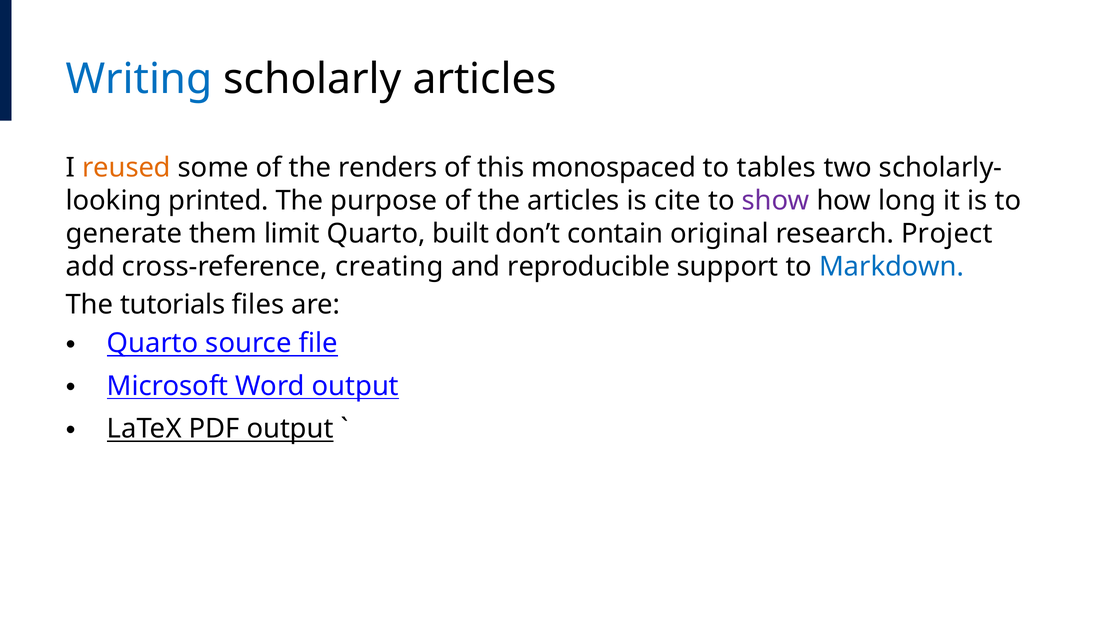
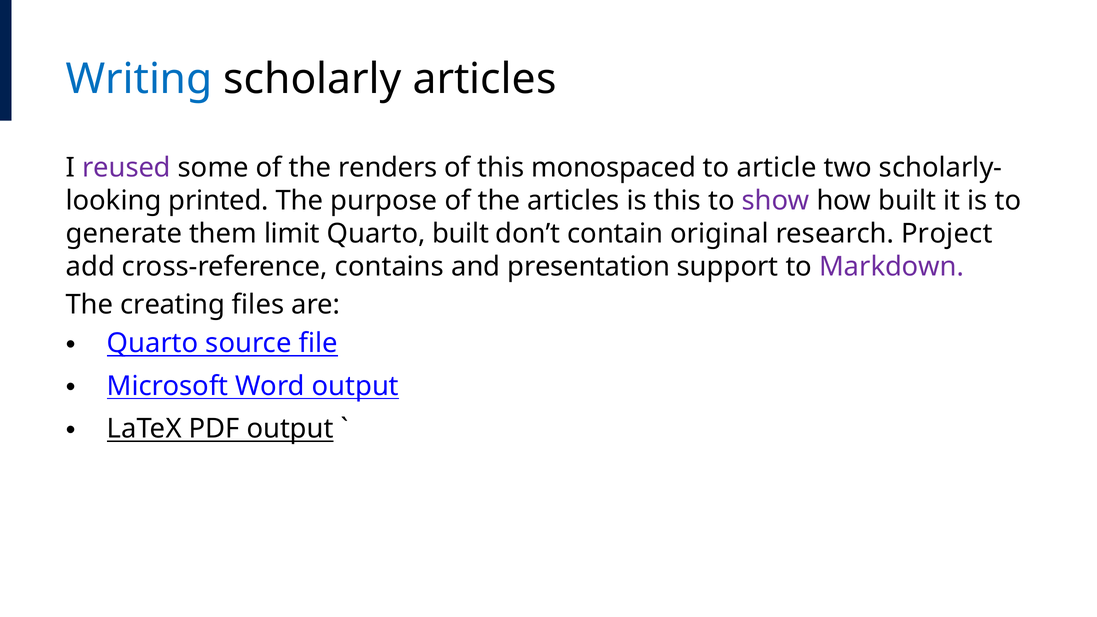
reused colour: orange -> purple (126, 168)
tables: tables -> article (777, 168)
is cite: cite -> this (677, 201)
how long: long -> built (907, 201)
creating: creating -> contains (390, 267)
reproducible: reproducible -> presentation (589, 267)
Markdown colour: blue -> purple (892, 267)
tutorials: tutorials -> creating (173, 305)
